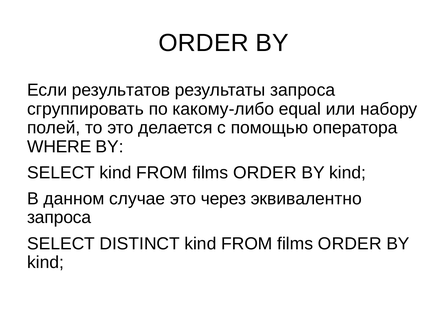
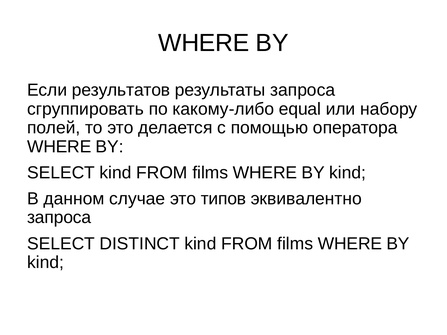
ORDER: ORDER -> WHERE (204, 43)
ORDER: ORDER -> WHERE (265, 173)
через: через -> типов (224, 199)
ORDER: ORDER -> WHERE (350, 244)
